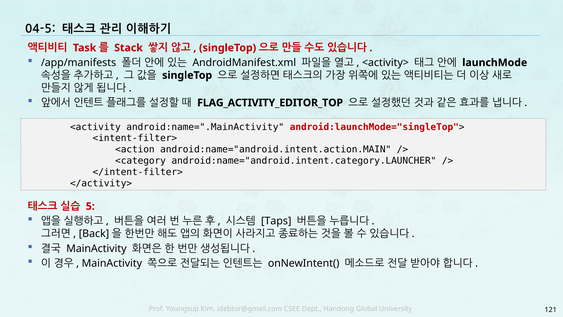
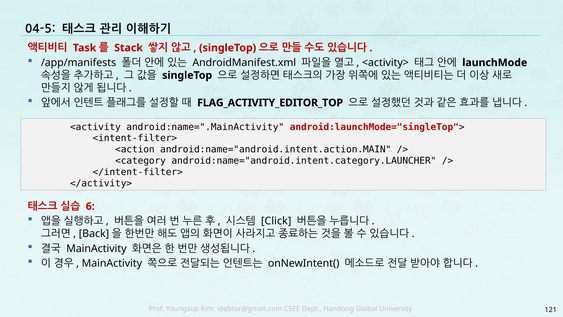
5: 5 -> 6 (90, 206)
Taps: Taps -> Click (276, 221)
